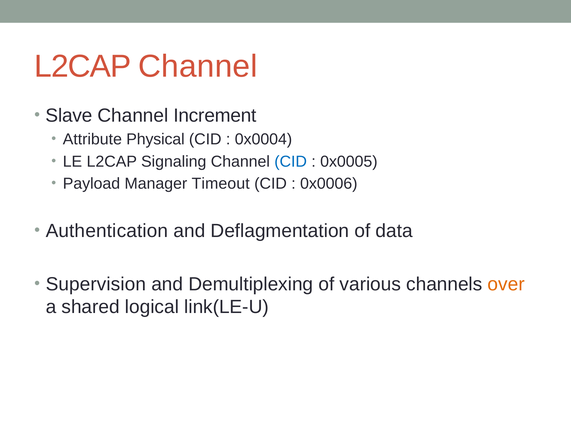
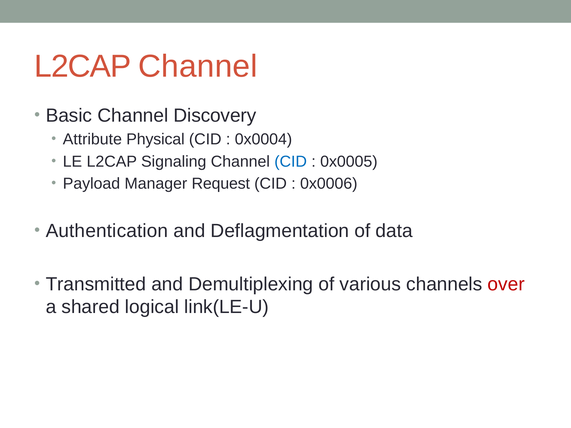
Slave: Slave -> Basic (69, 116)
Increment: Increment -> Discovery (215, 116)
Timeout: Timeout -> Request (221, 184)
Supervision: Supervision -> Transmitted (96, 284)
over colour: orange -> red (506, 284)
